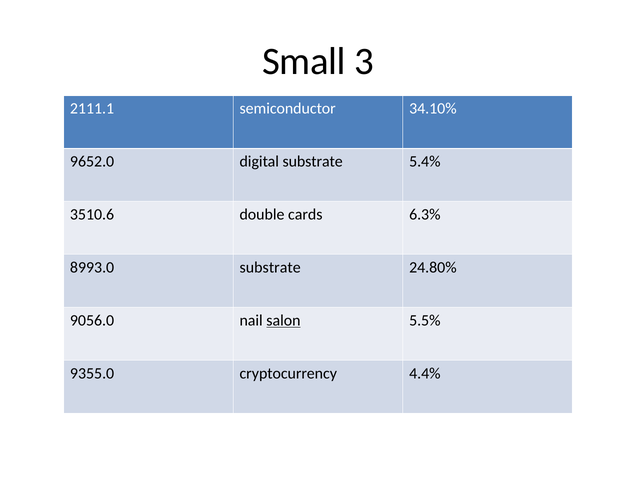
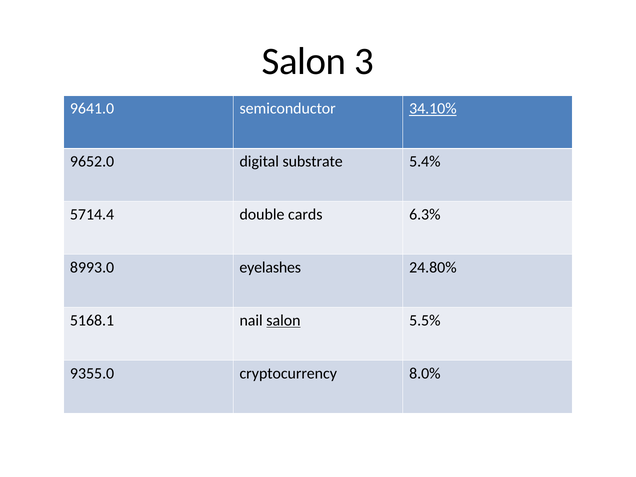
Small: Small -> Salon (304, 62)
2111.1: 2111.1 -> 9641.0 (92, 108)
34.10% underline: none -> present (433, 108)
3510.6: 3510.6 -> 5714.4 (92, 214)
8993.0 substrate: substrate -> eyelashes (270, 267)
9056.0: 9056.0 -> 5168.1 (92, 320)
4.4%: 4.4% -> 8.0% (425, 373)
